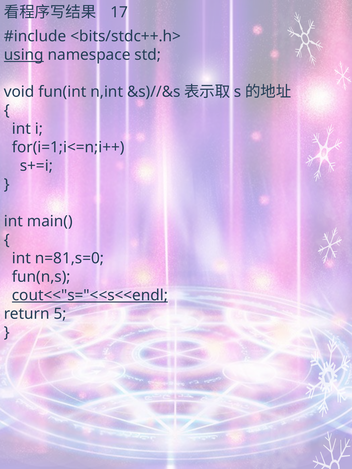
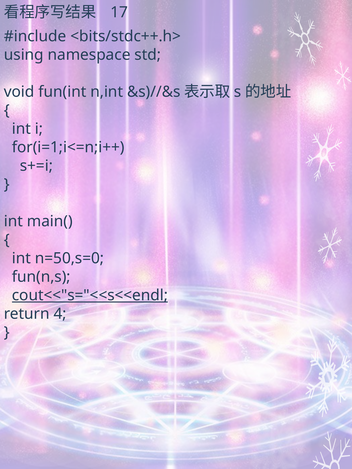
using underline: present -> none (24, 55)
n=81,s=0: n=81,s=0 -> n=50,s=0 (69, 258)
5: 5 -> 4 (60, 314)
